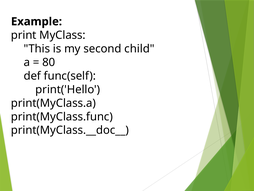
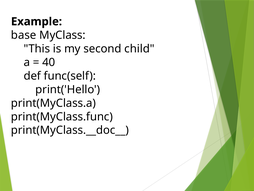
print: print -> base (24, 35)
80: 80 -> 40 (49, 62)
